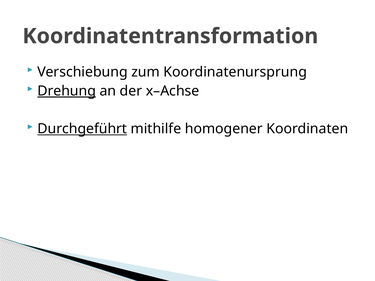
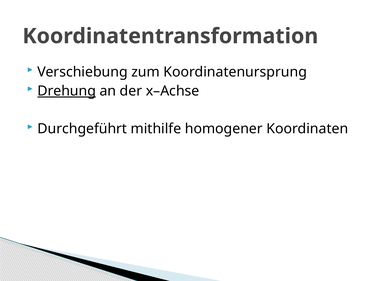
Durchgeführt underline: present -> none (82, 129)
